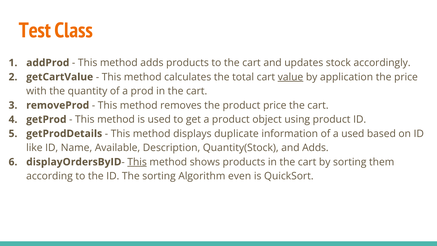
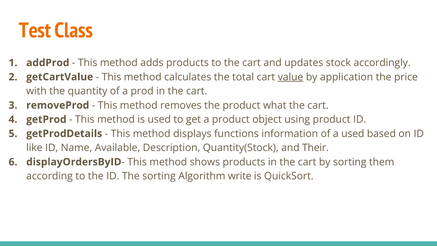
product price: price -> what (275, 105)
duplicate: duplicate -> functions (236, 134)
and Adds: Adds -> Their (315, 148)
This underline: present -> none (137, 162)
even: even -> write (240, 176)
